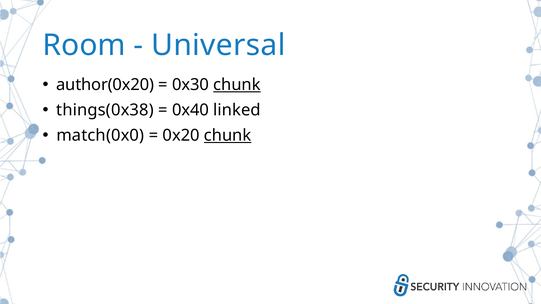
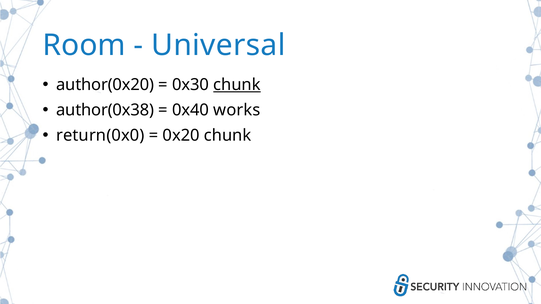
things(0x38: things(0x38 -> author(0x38 (105, 110)
linked: linked -> works (237, 110)
match(0x0: match(0x0 -> return(0x0 (100, 135)
chunk underline: present -> none (228, 135)
